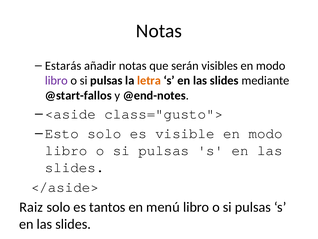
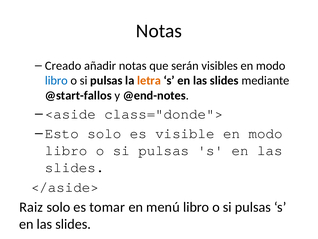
Estarás: Estarás -> Creado (63, 66)
libro colour: purple -> blue (56, 80)
class="gusto">: class="gusto"> -> class="donde"> (164, 114)
tantos: tantos -> tomar (107, 207)
